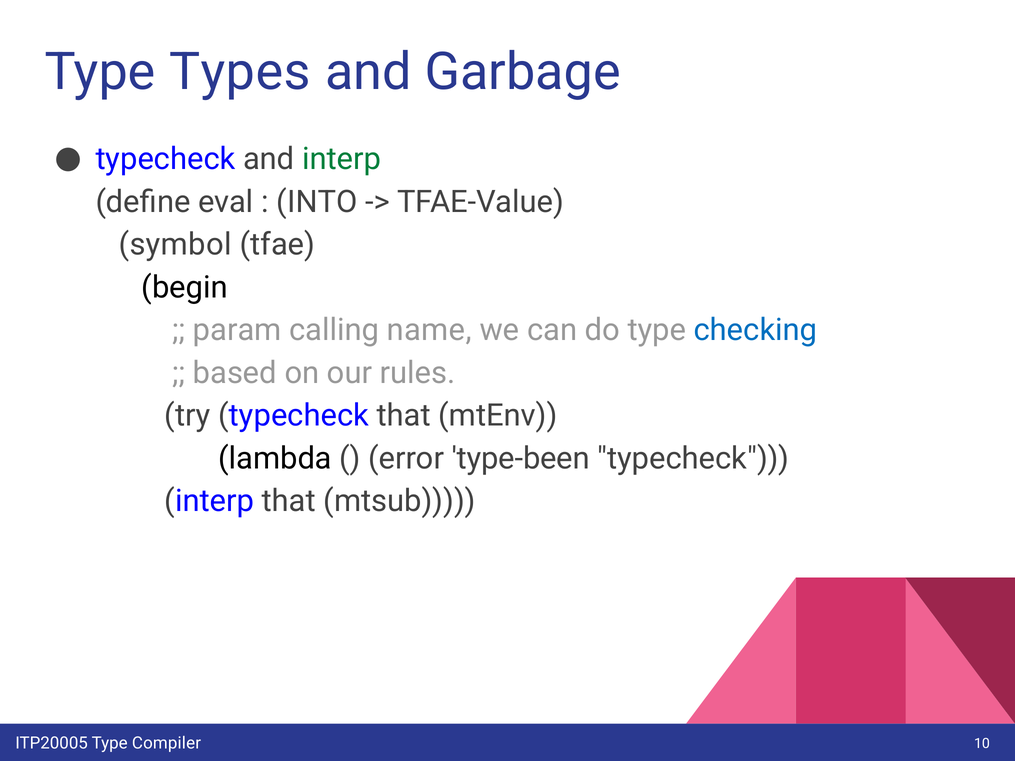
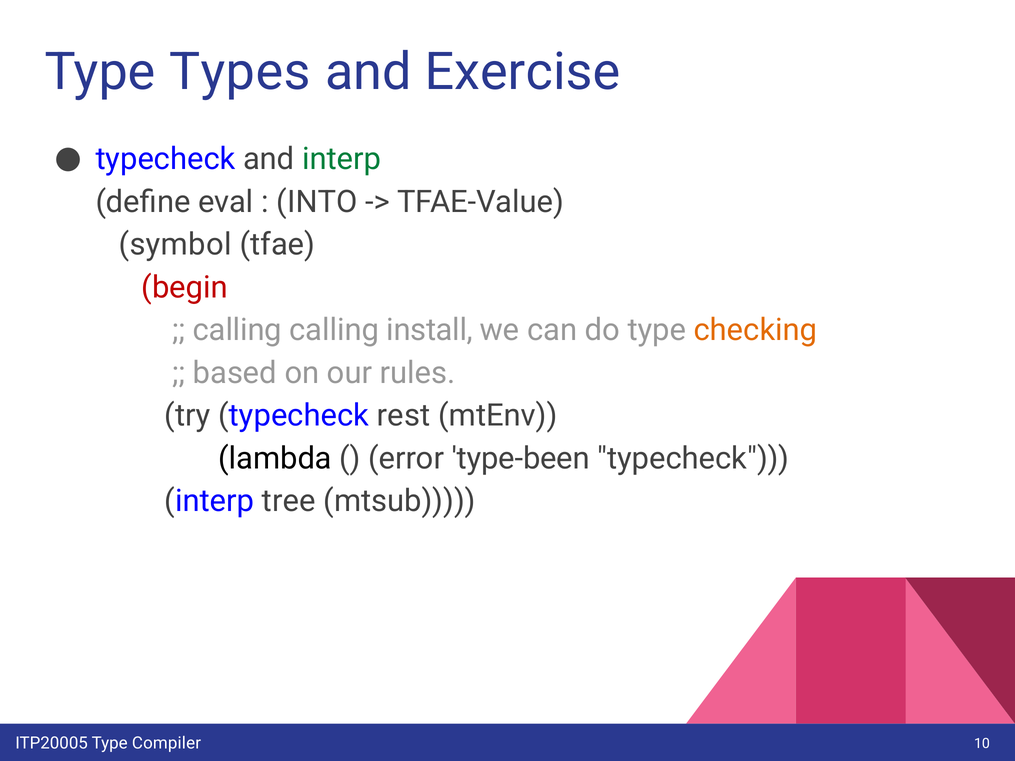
Garbage: Garbage -> Exercise (523, 72)
begin colour: black -> red (185, 288)
param: param -> calling (237, 330)
name: name -> install (430, 330)
checking colour: blue -> orange (755, 330)
typecheck that: that -> rest (404, 416)
interp that: that -> tree (289, 501)
